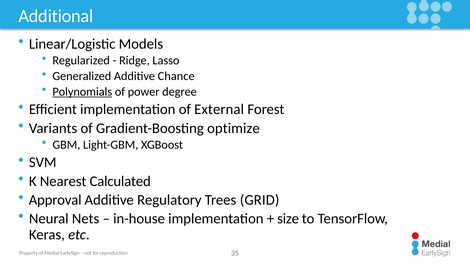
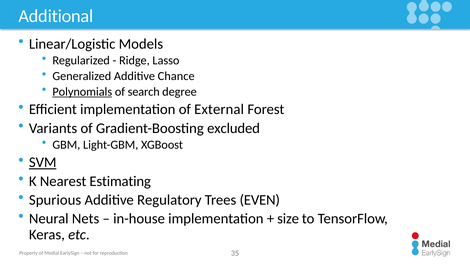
power: power -> search (144, 92)
optimize: optimize -> excluded (234, 128)
SVM underline: none -> present (43, 162)
Calculated: Calculated -> Estimating (120, 181)
Approval: Approval -> Spurious (55, 199)
GRID: GRID -> EVEN (260, 199)
